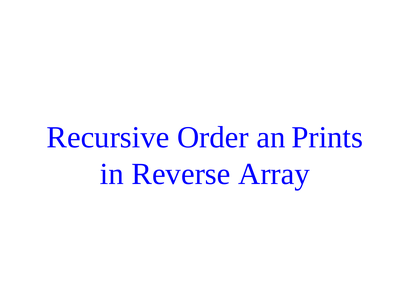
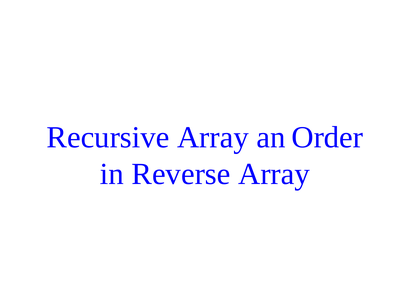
Recursive Order: Order -> Array (213, 137)
Prints: Prints -> Order (327, 137)
